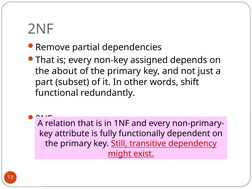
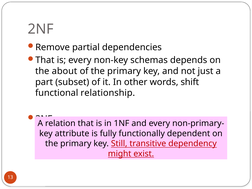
assigned: assigned -> schemas (149, 60)
redundantly: redundantly -> relationship (108, 93)
